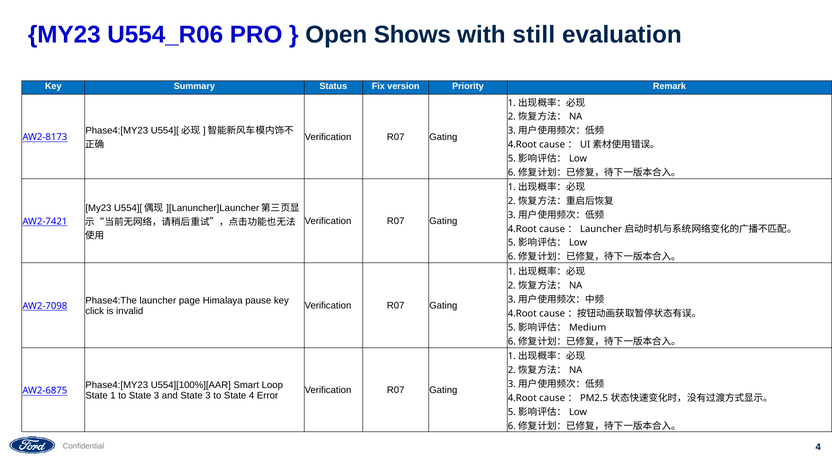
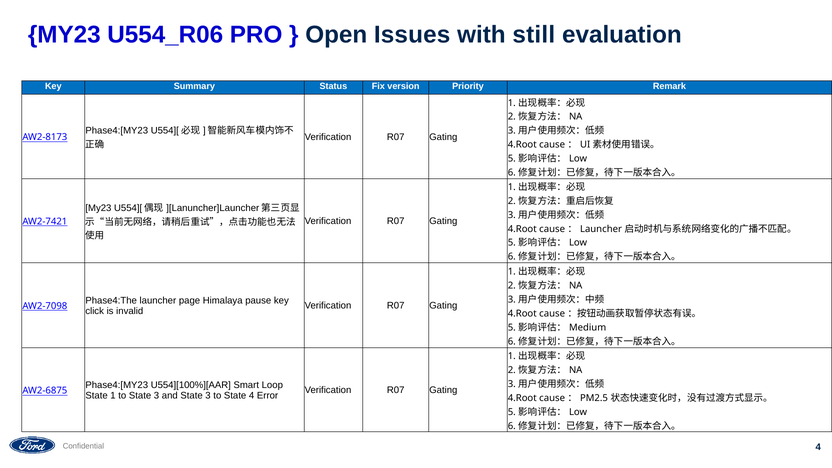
Shows: Shows -> Issues (412, 35)
